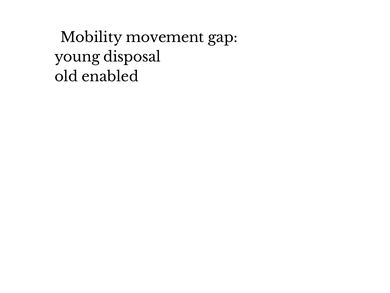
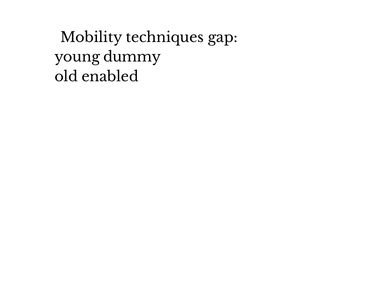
movement: movement -> techniques (165, 37)
disposal: disposal -> dummy (132, 57)
